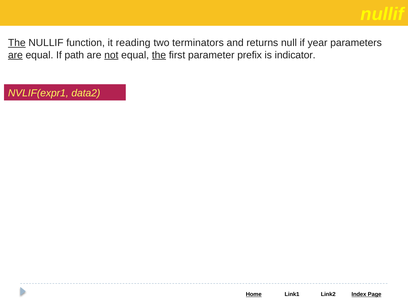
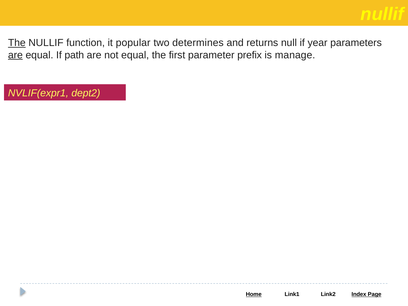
reading: reading -> popular (133, 43)
terminators: terminators -> determines (198, 43)
not underline: present -> none (111, 55)
the underline: present -> none (159, 55)
indicator: indicator -> manage (295, 55)
data2: data2 -> dept2 (86, 93)
